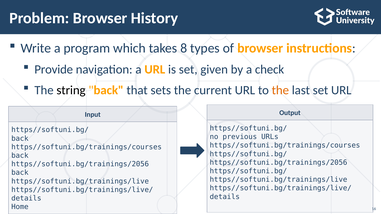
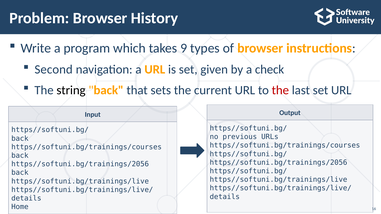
8: 8 -> 9 (184, 48)
Provide: Provide -> Second (54, 70)
the colour: orange -> red (280, 90)
